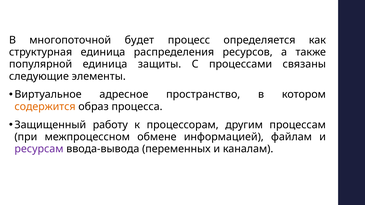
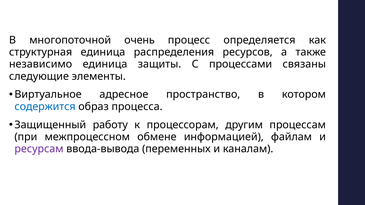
будет: будет -> очень (139, 40)
популярной: популярной -> независимо (41, 64)
содержится colour: orange -> blue (45, 107)
